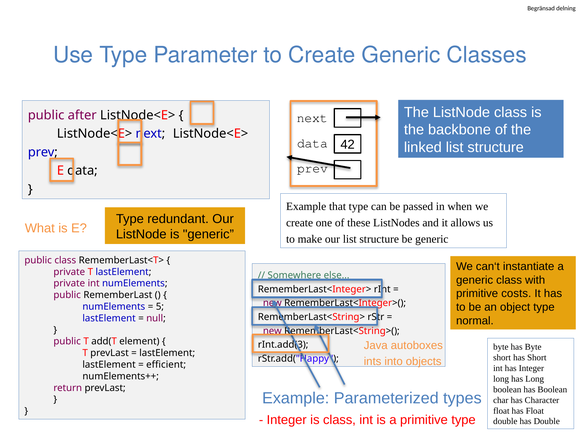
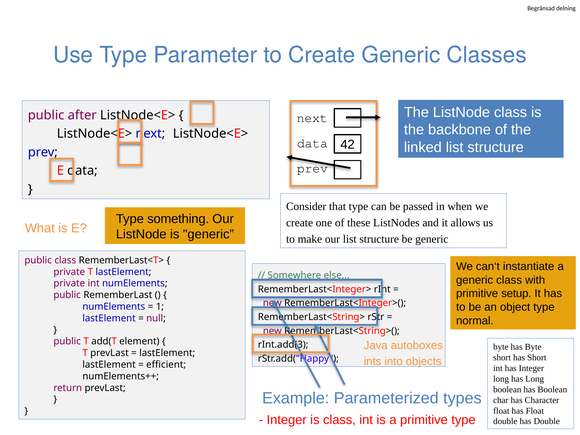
Example: Example -> Consider (306, 207)
redundant: redundant -> something (178, 219)
costs: costs -> setup (516, 294)
5: 5 -> 1 (160, 307)
